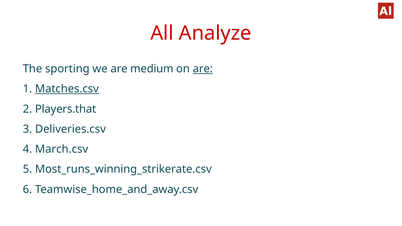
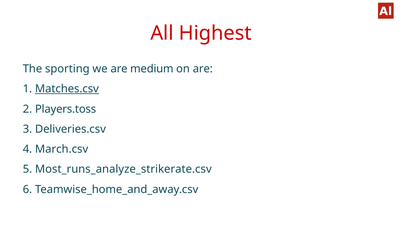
Analyze: Analyze -> Highest (215, 33)
are underline: present -> none (203, 69)
Players.that: Players.that -> Players.toss (66, 109)
Most_runs_winning_strikerate.csv: Most_runs_winning_strikerate.csv -> Most_runs_analyze_strikerate.csv (123, 169)
